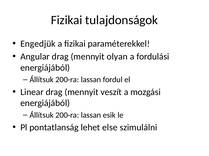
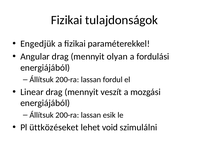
pontatlanság: pontatlanság -> üttközéseket (54, 128)
else: else -> void (110, 128)
